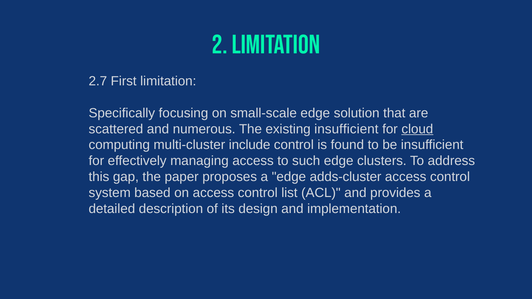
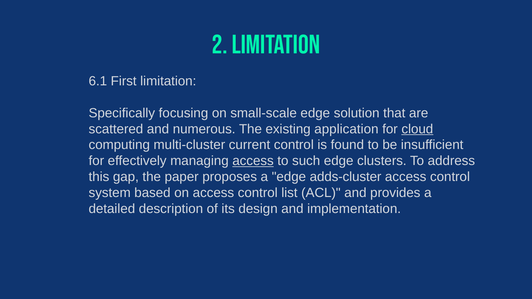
2.7: 2.7 -> 6.1 (98, 81)
existing insufficient: insufficient -> application (346, 129)
include: include -> current (250, 145)
access underline: none -> present (253, 161)
